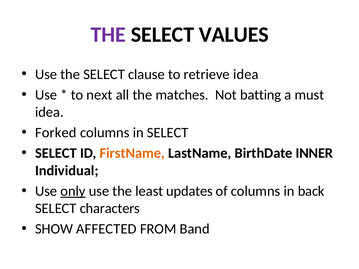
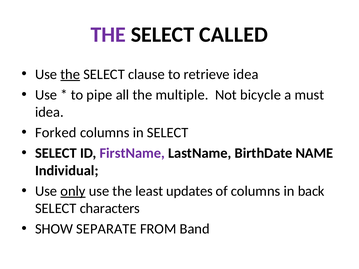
VALUES: VALUES -> CALLED (234, 35)
the underline: none -> present (70, 74)
next: next -> pipe (99, 95)
matches: matches -> multiple (182, 95)
batting: batting -> bicycle (261, 95)
FirstName colour: orange -> purple (132, 153)
INNER: INNER -> NAME (314, 153)
AFFECTED: AFFECTED -> SEPARATE (106, 229)
